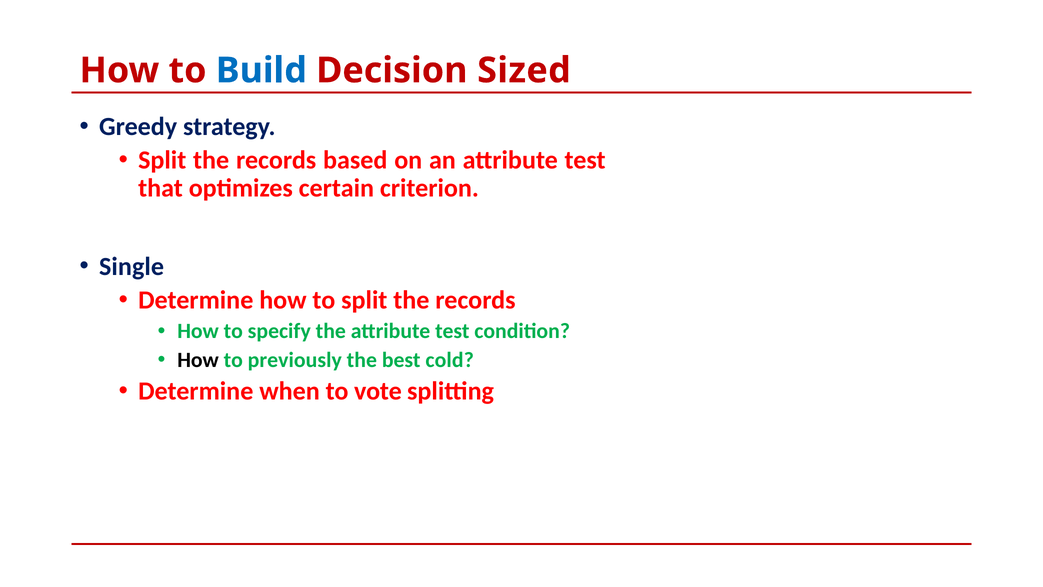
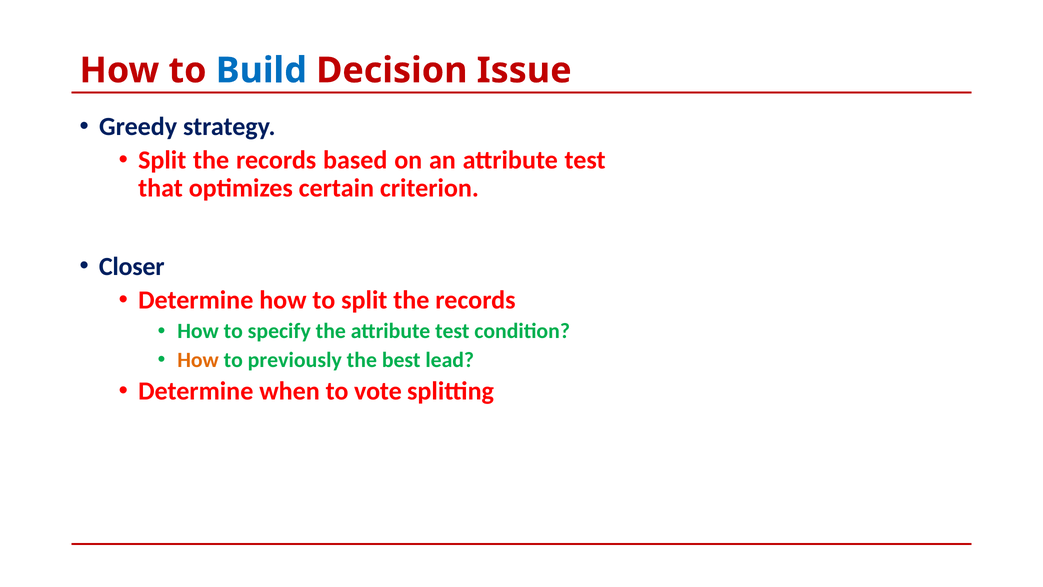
Sized: Sized -> Issue (524, 70)
Single: Single -> Closer (132, 266)
How colour: black -> orange (198, 360)
cold: cold -> lead (450, 360)
